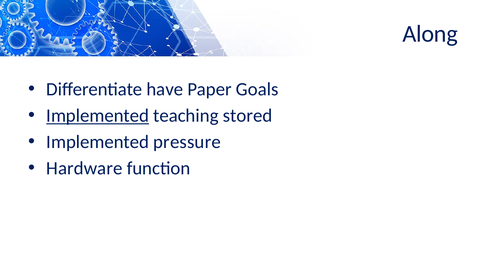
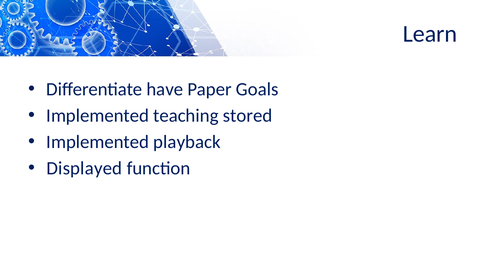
Along: Along -> Learn (430, 34)
Implemented underline: present -> none (98, 116)
pressure: pressure -> playback (187, 142)
Hardware: Hardware -> Displayed (84, 168)
